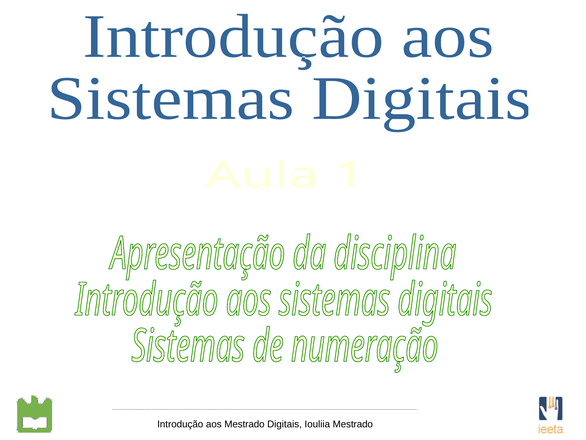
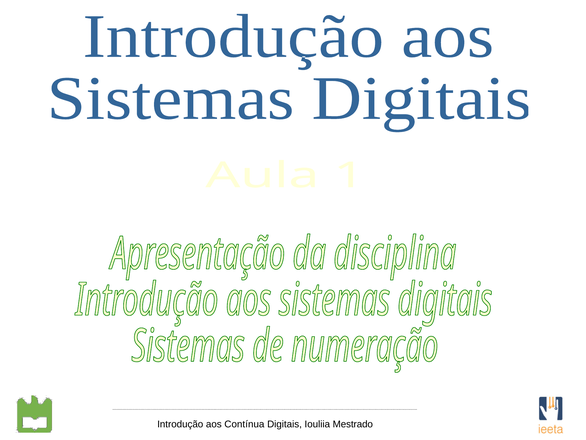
aos Mestrado: Mestrado -> Contínua (244, 424)
